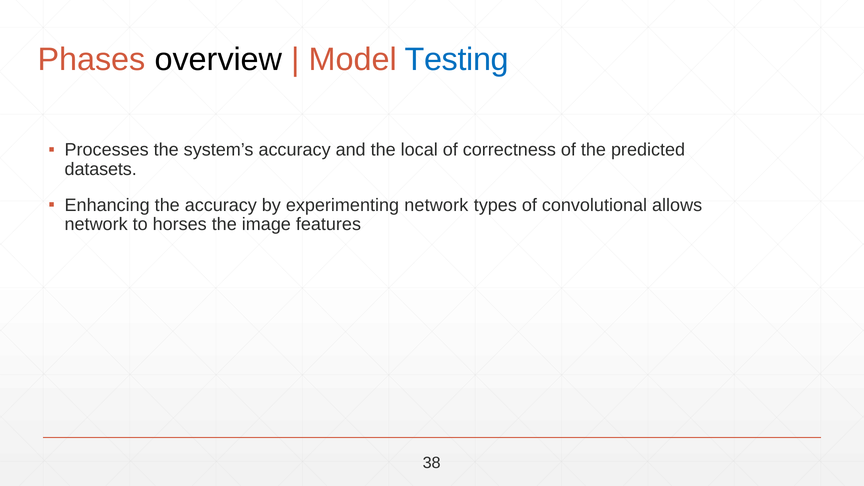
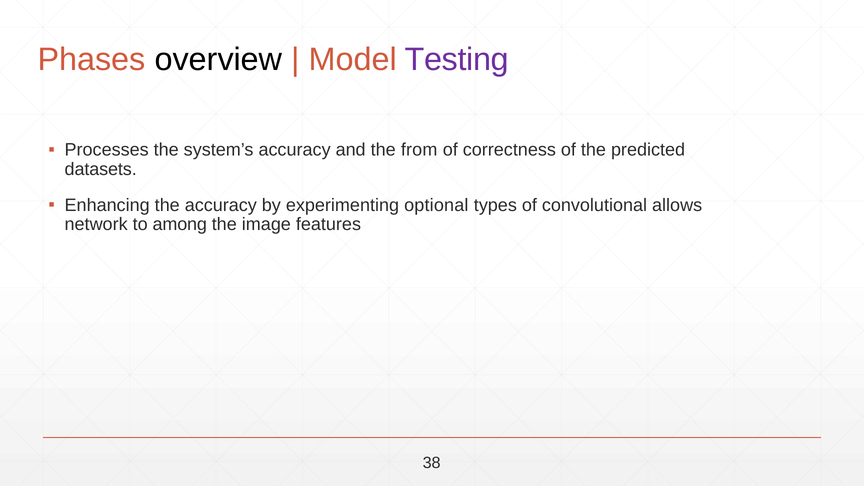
Testing colour: blue -> purple (457, 59)
local: local -> from (419, 150)
experimenting network: network -> optional (436, 205)
horses: horses -> among (180, 225)
